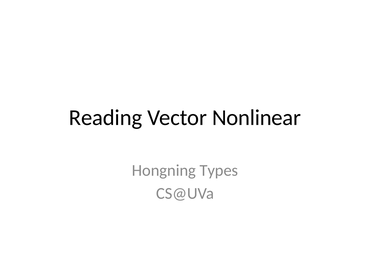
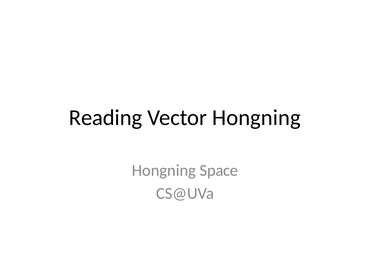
Vector Nonlinear: Nonlinear -> Hongning (256, 118)
Types: Types -> Space (219, 170)
